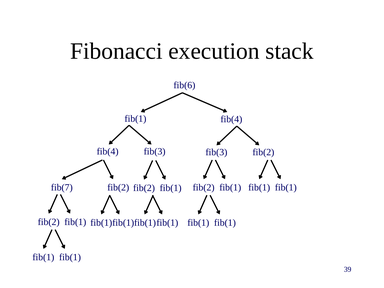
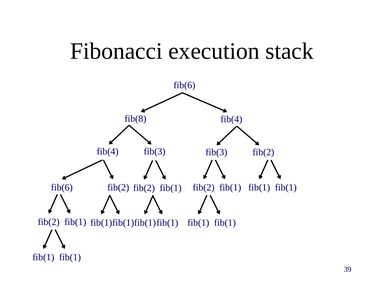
fib(1: fib(1 -> fib(8 (135, 119)
fib(7: fib(7 -> fib(6 (62, 188)
